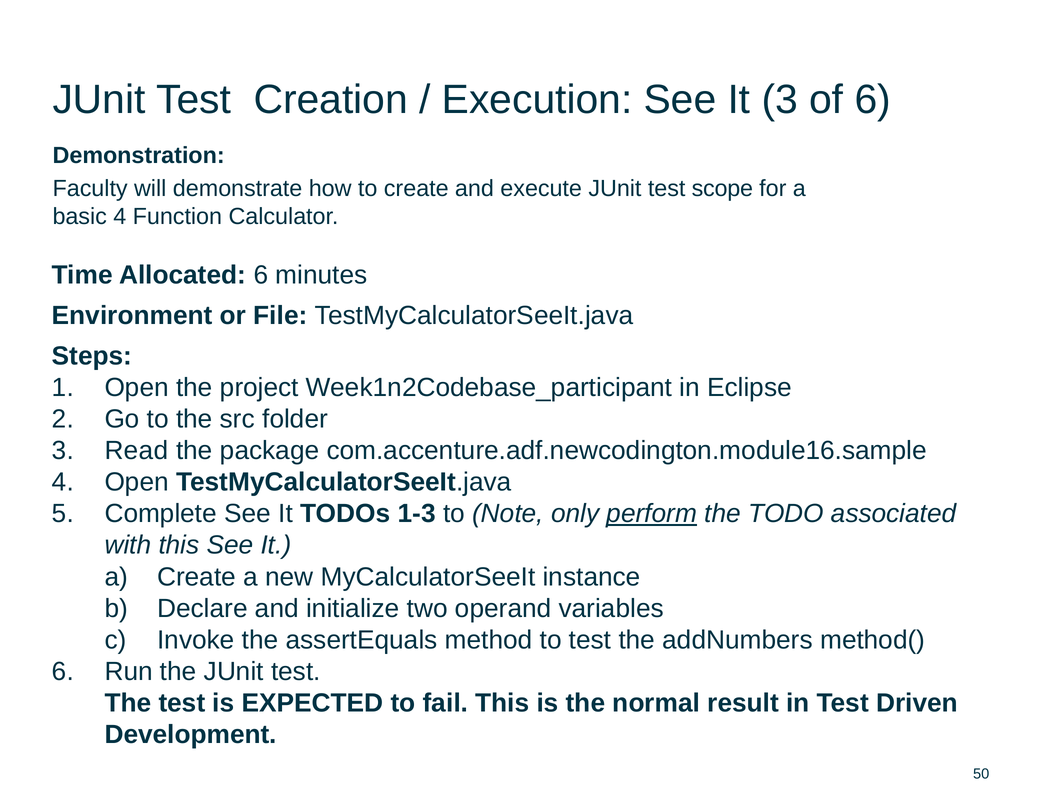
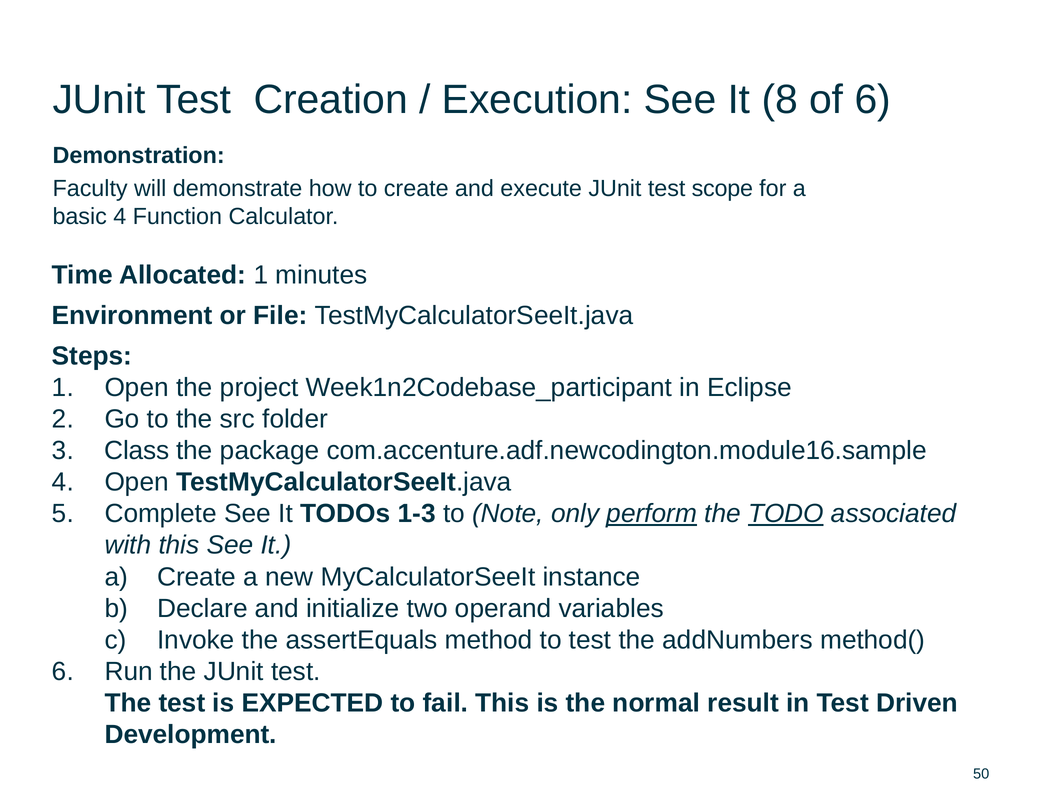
It 3: 3 -> 8 (780, 100)
Allocated 6: 6 -> 1 (261, 275)
Read: Read -> Class (137, 451)
TODO underline: none -> present (786, 514)
